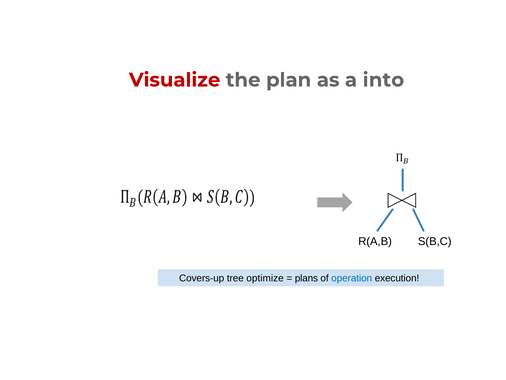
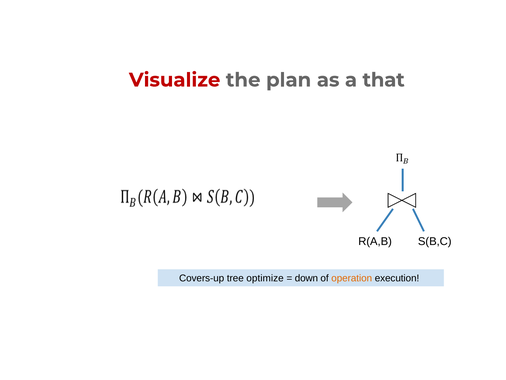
into: into -> that (384, 80)
plans: plans -> down (306, 278)
operation colour: blue -> orange (352, 278)
